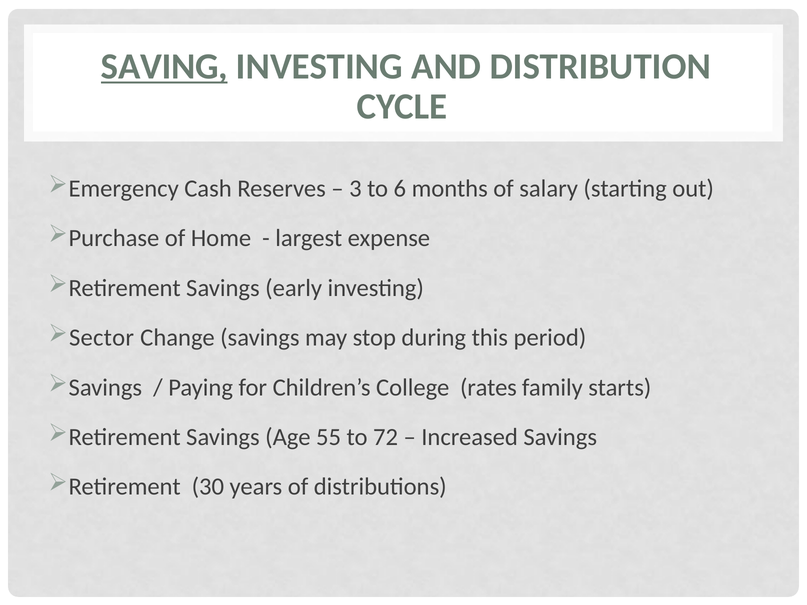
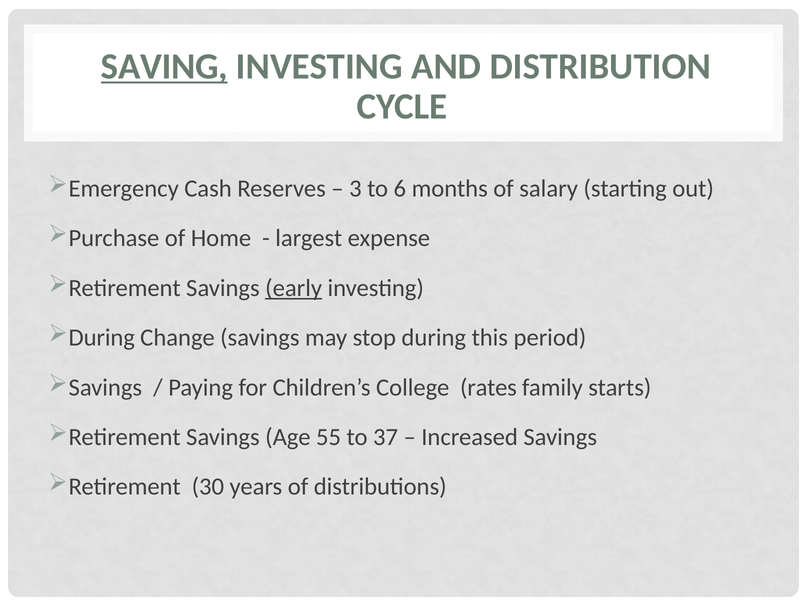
early underline: none -> present (294, 288)
Sector: Sector -> During (102, 338)
72: 72 -> 37 (386, 437)
